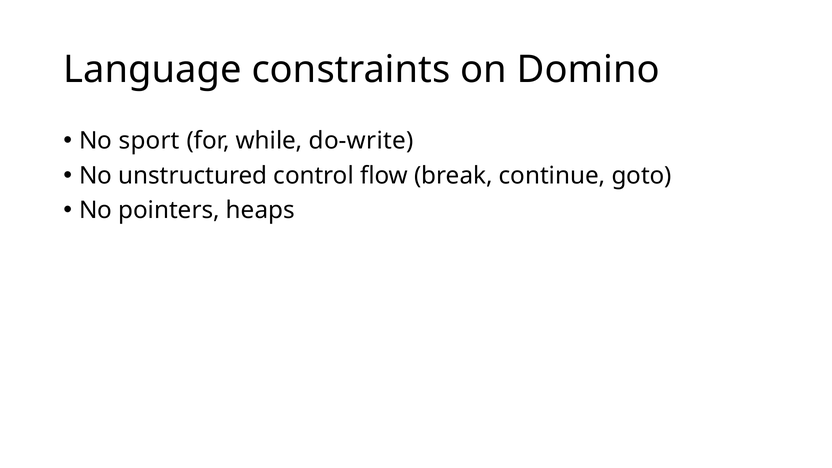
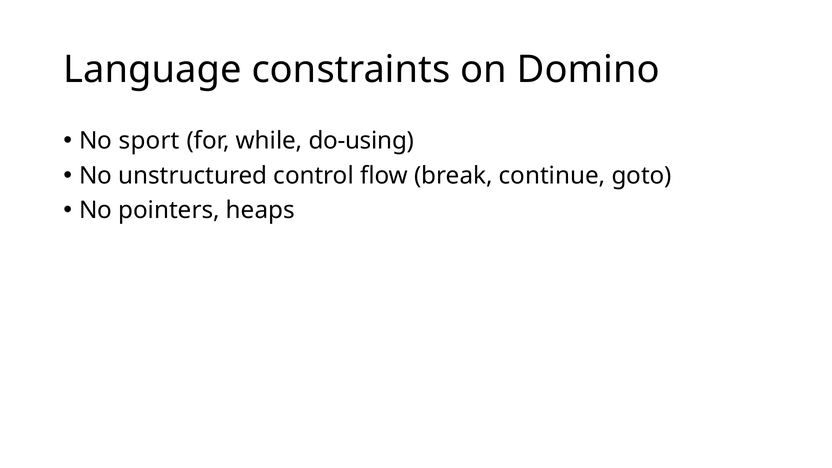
do-write: do-write -> do-using (361, 141)
